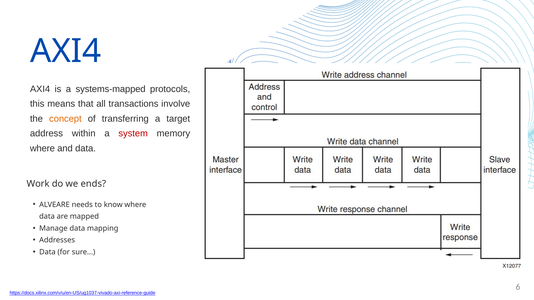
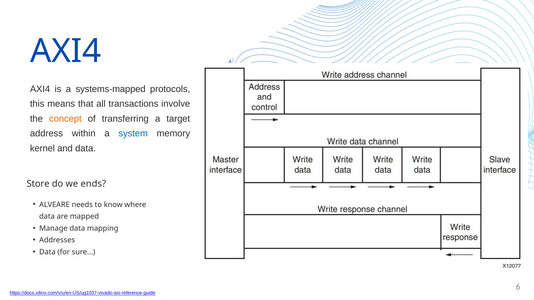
system colour: red -> blue (133, 134)
where: where -> kernel (42, 149)
Work: Work -> Store (38, 184)
